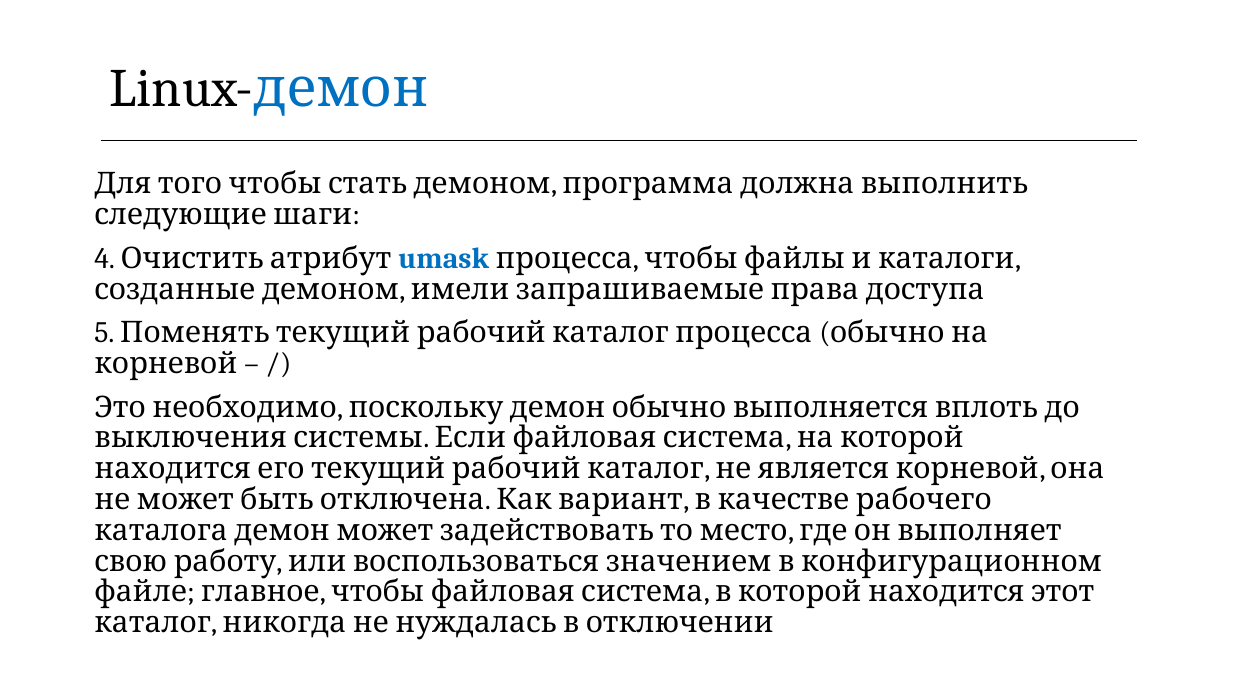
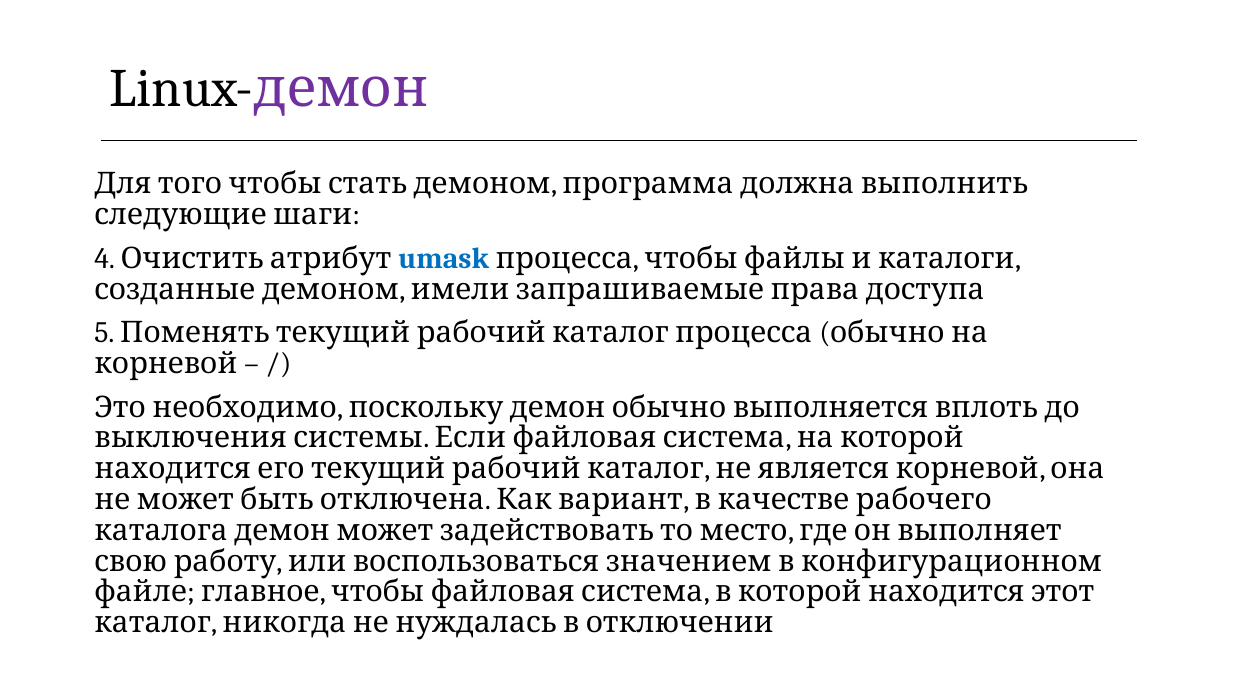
демон colour: blue -> purple (341, 88)
